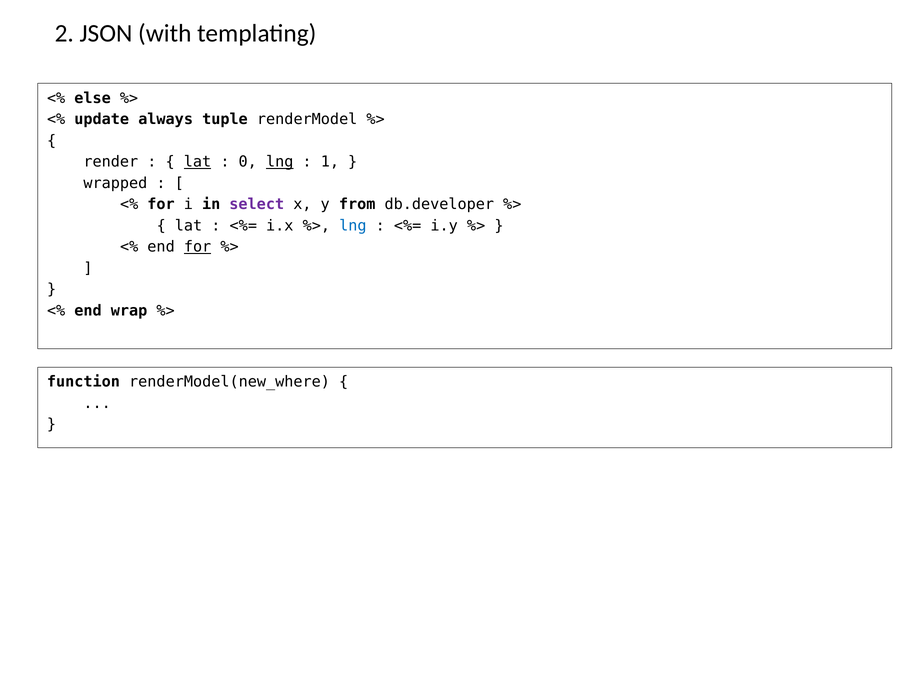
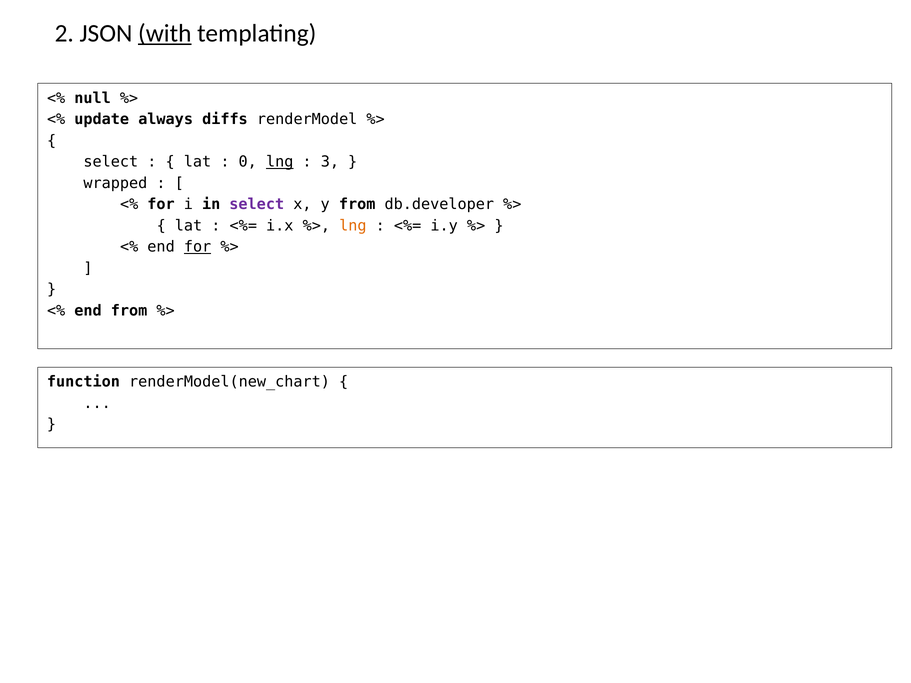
with underline: none -> present (165, 33)
else: else -> null (93, 98)
tuple: tuple -> diffs (225, 119)
render: render -> select (111, 162)
lat underline: present -> none (198, 162)
1: 1 -> 3 (330, 162)
lng colour: blue -> orange (353, 226)
end wrap: wrap -> from (129, 311)
renderModel(new_where: renderModel(new_where -> renderModel(new_chart (230, 382)
